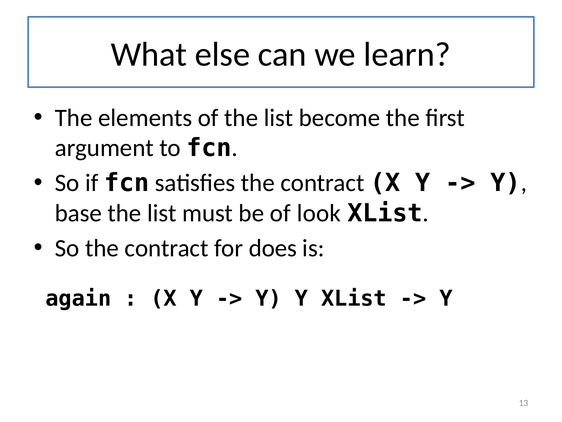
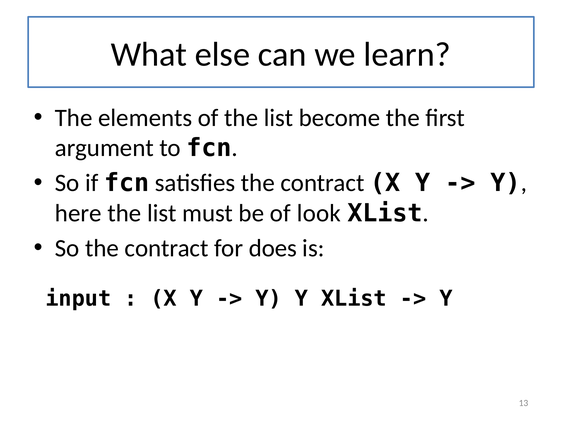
base: base -> here (78, 213)
again: again -> input (78, 298)
